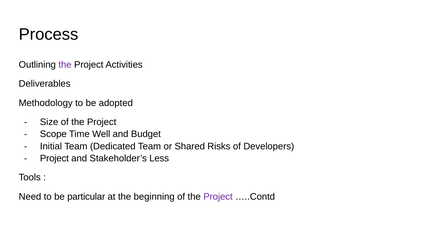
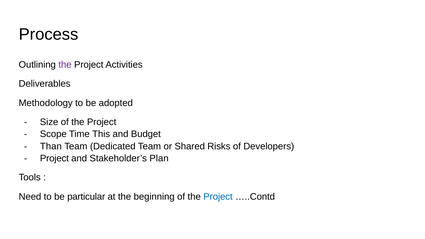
Well: Well -> This (101, 134)
Initial: Initial -> Than (51, 146)
Less: Less -> Plan (159, 158)
Project colour: purple -> blue (218, 197)
